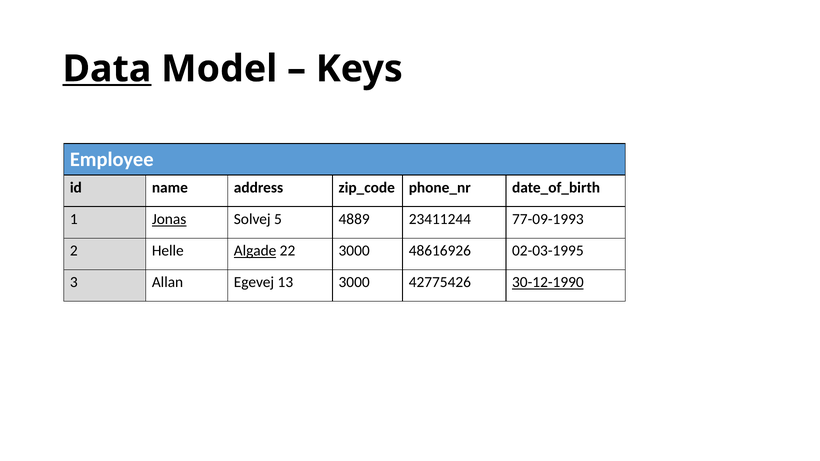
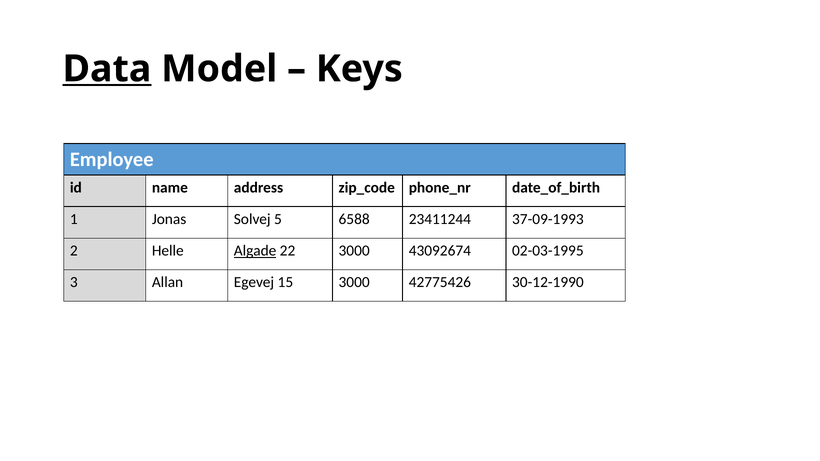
Jonas underline: present -> none (169, 219)
4889: 4889 -> 6588 (354, 219)
77-09-1993: 77-09-1993 -> 37-09-1993 (548, 219)
48616926: 48616926 -> 43092674 (440, 251)
13: 13 -> 15 (285, 282)
30-12-1990 underline: present -> none (548, 282)
